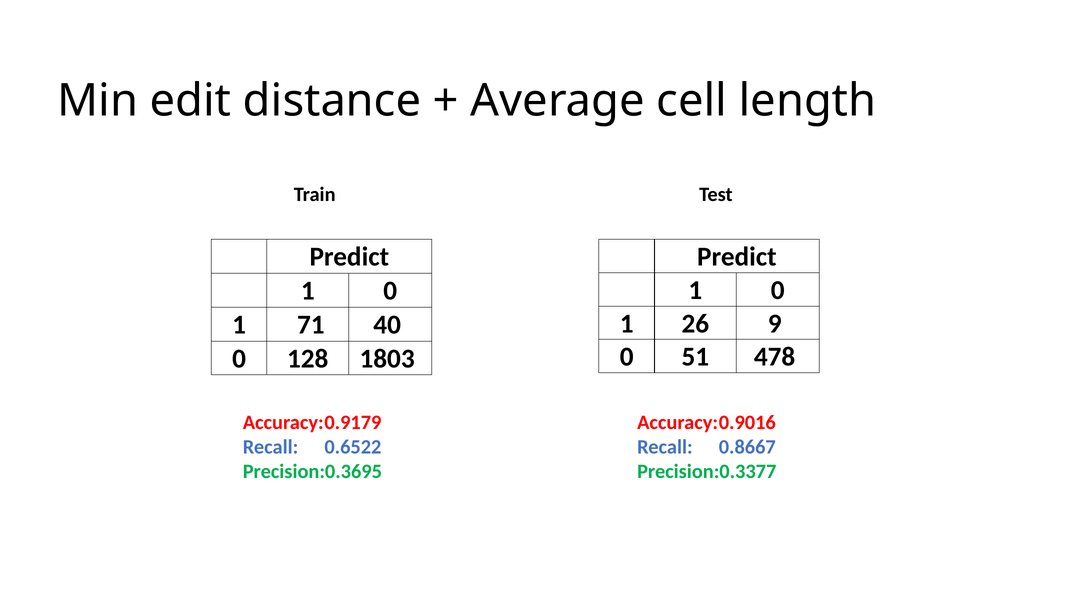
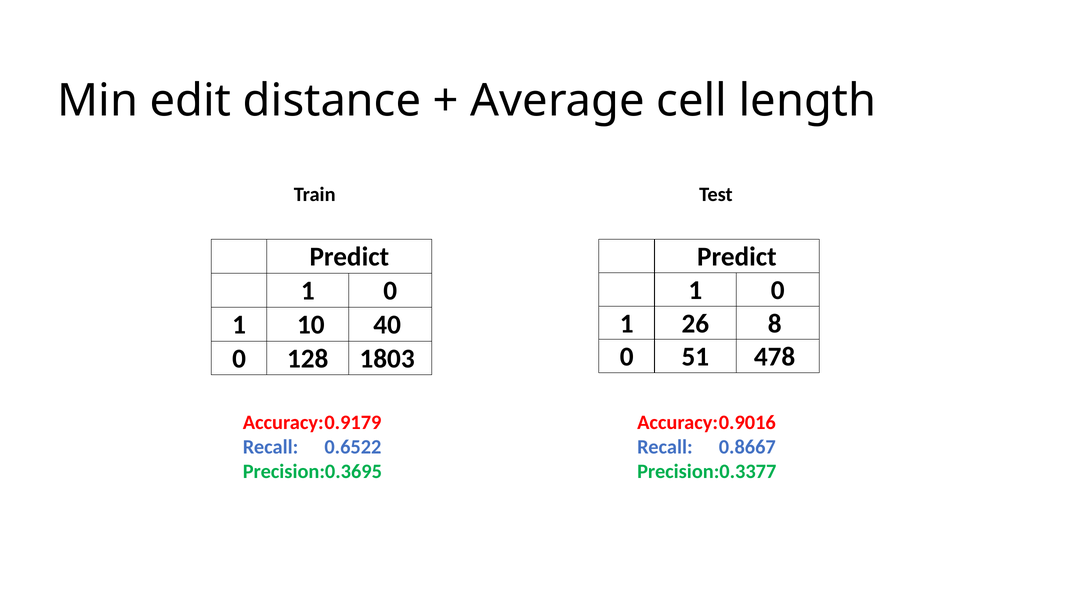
9: 9 -> 8 (775, 324)
71: 71 -> 10 (311, 325)
